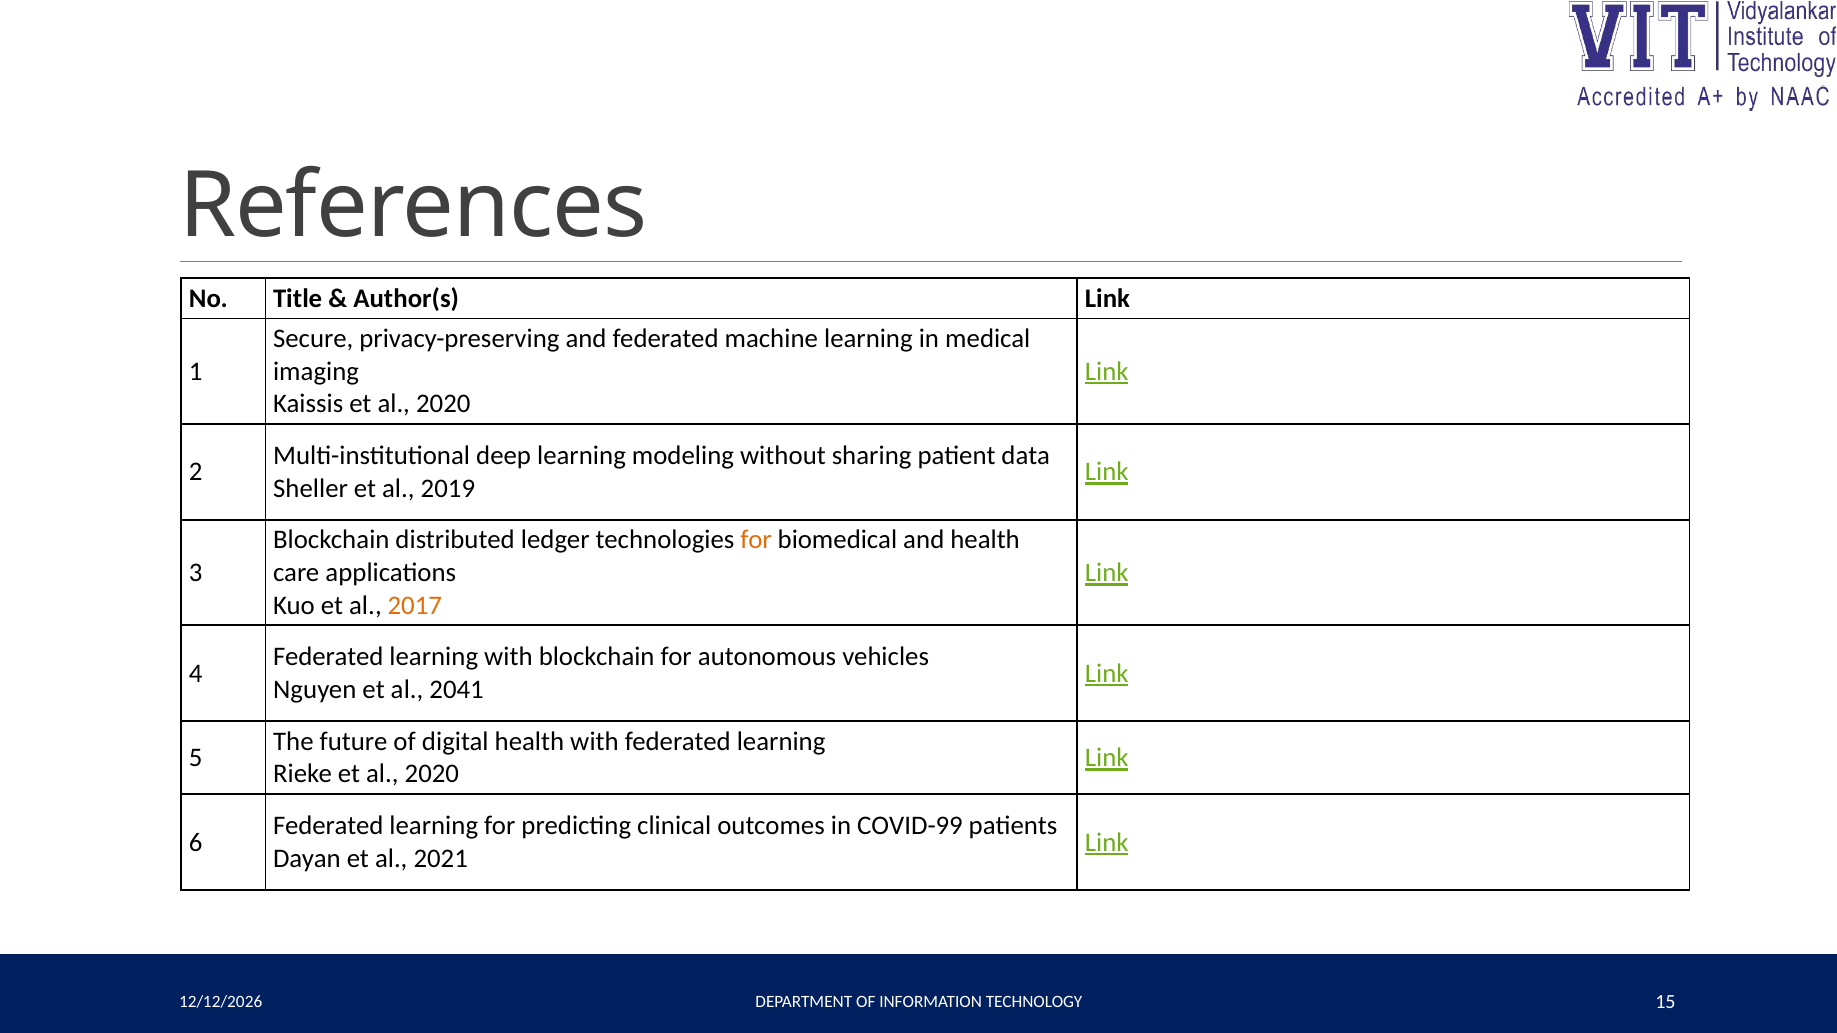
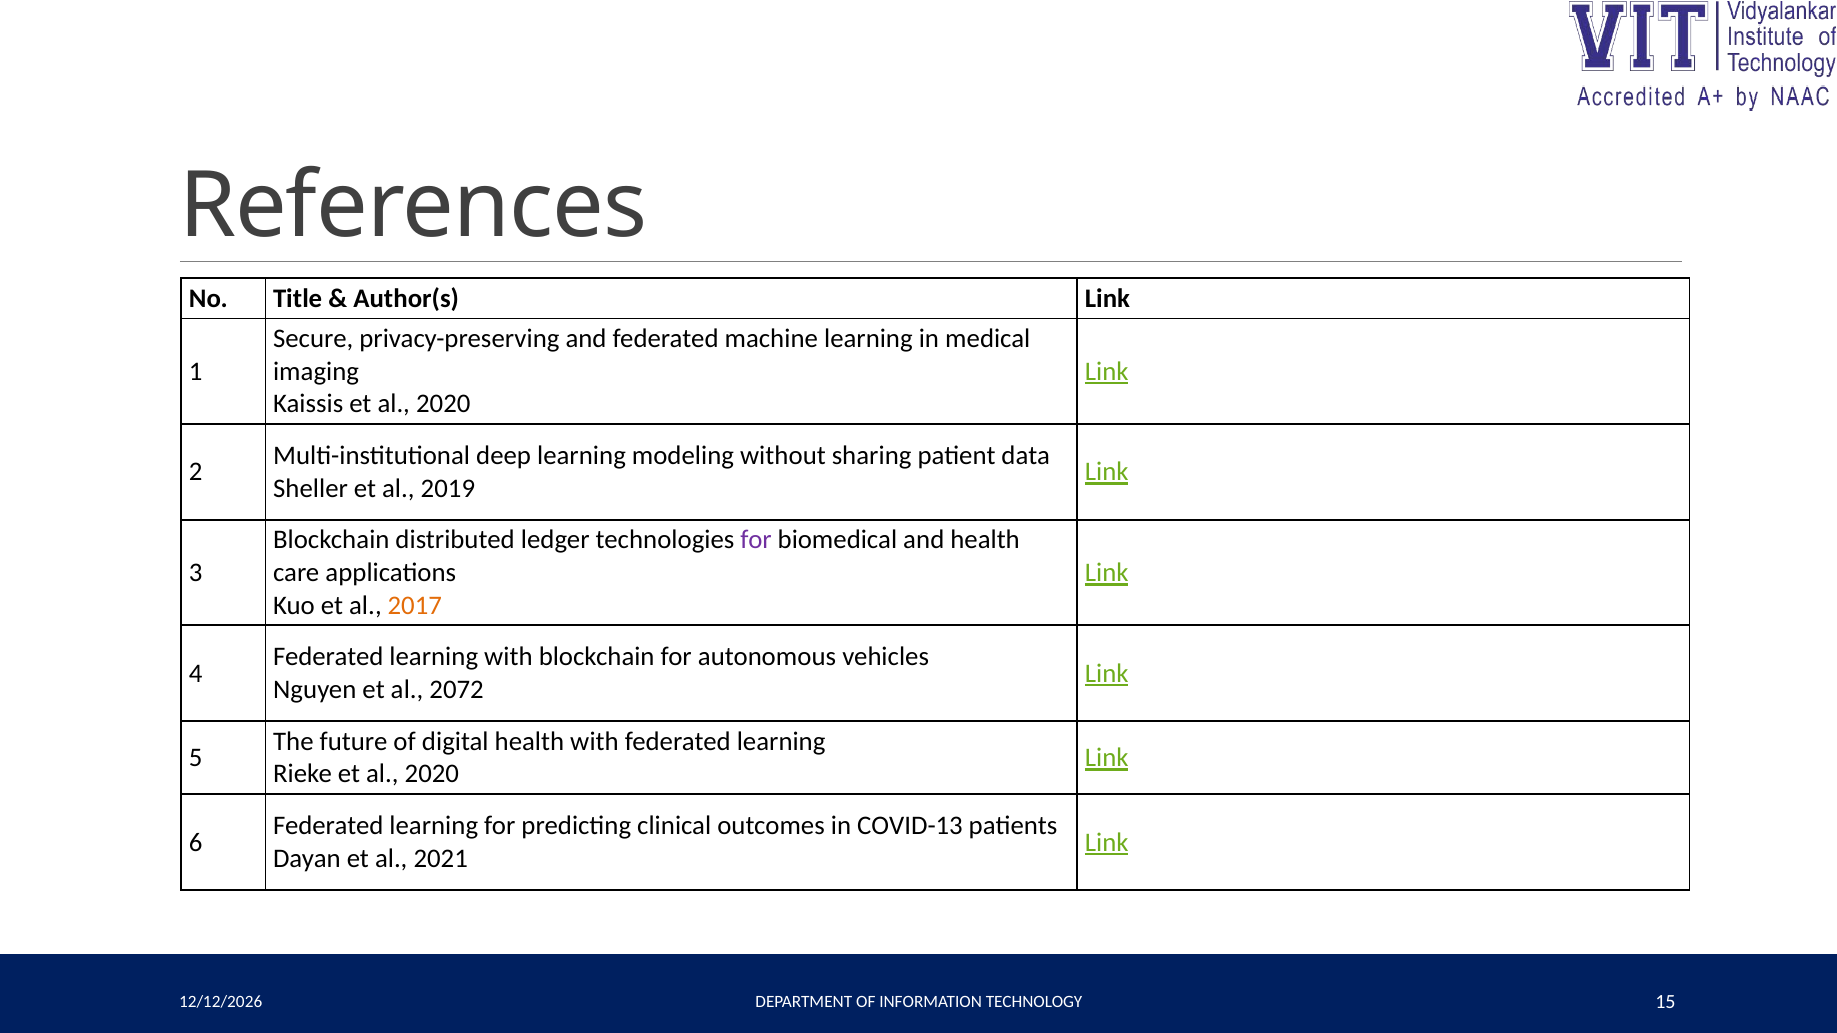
for colour: orange -> purple (756, 540)
2041: 2041 -> 2072 (457, 690)
COVID-99: COVID-99 -> COVID-13 (910, 826)
